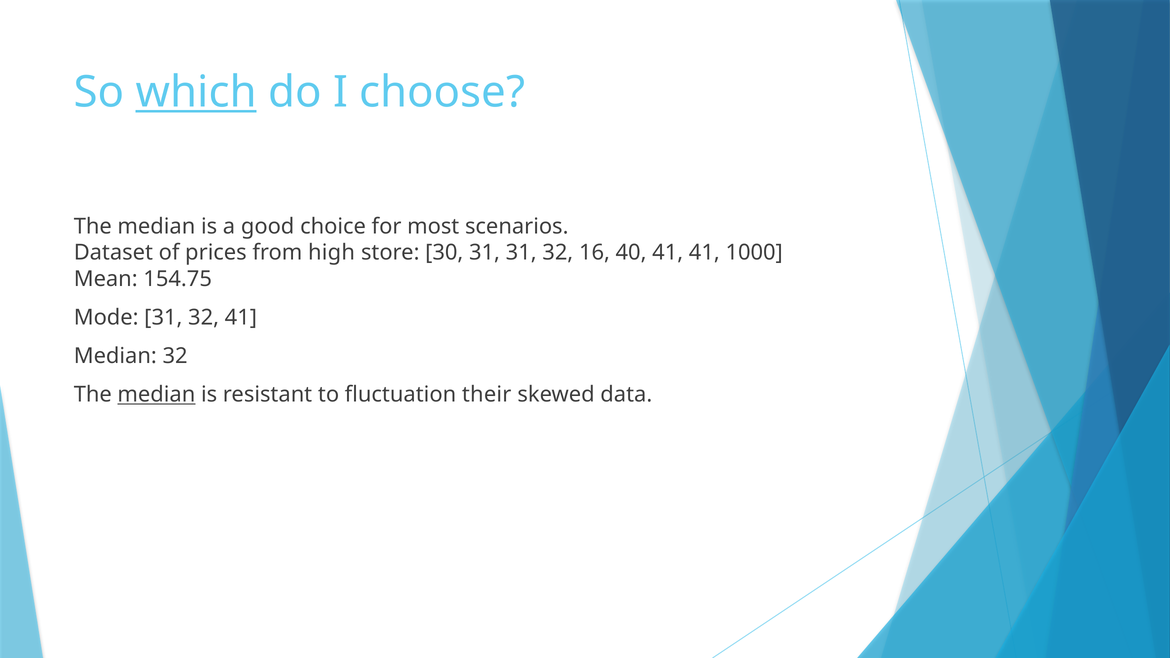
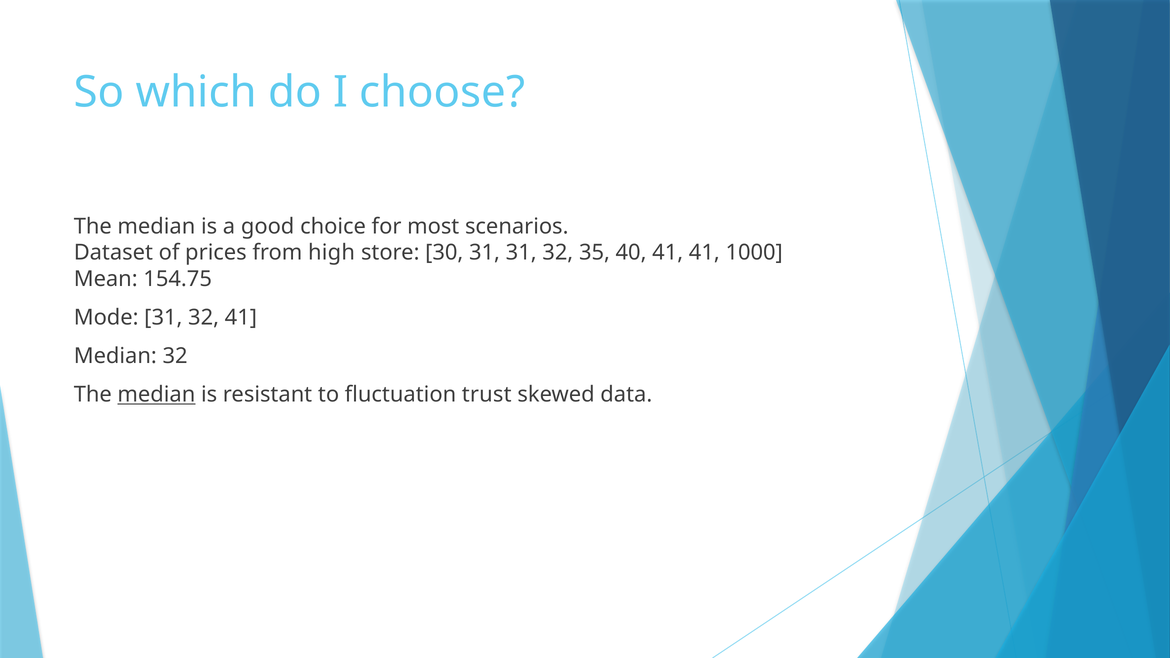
which underline: present -> none (196, 92)
16: 16 -> 35 (594, 253)
their: their -> trust (487, 395)
